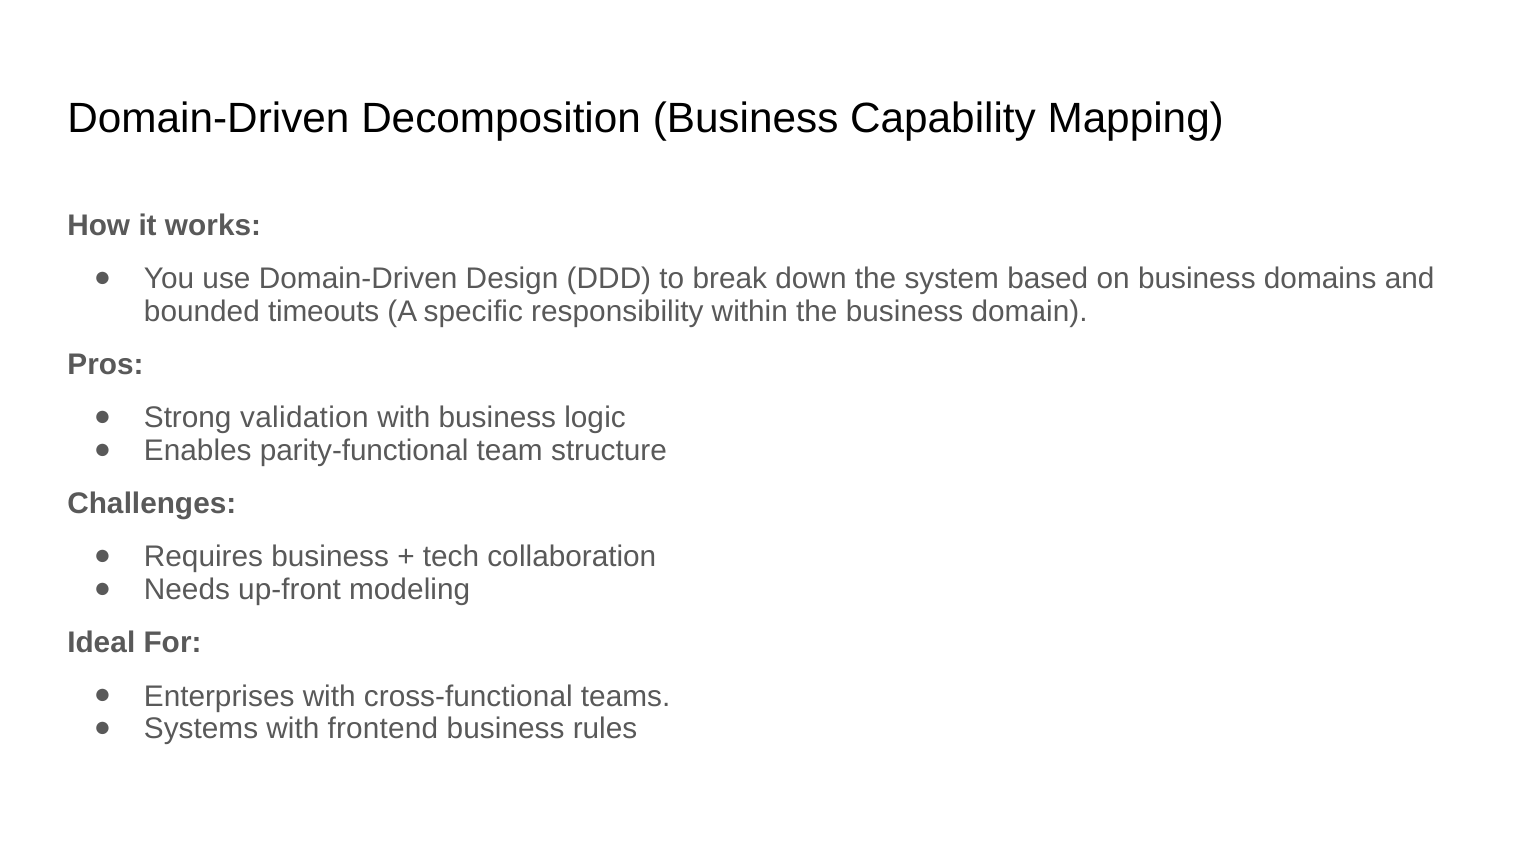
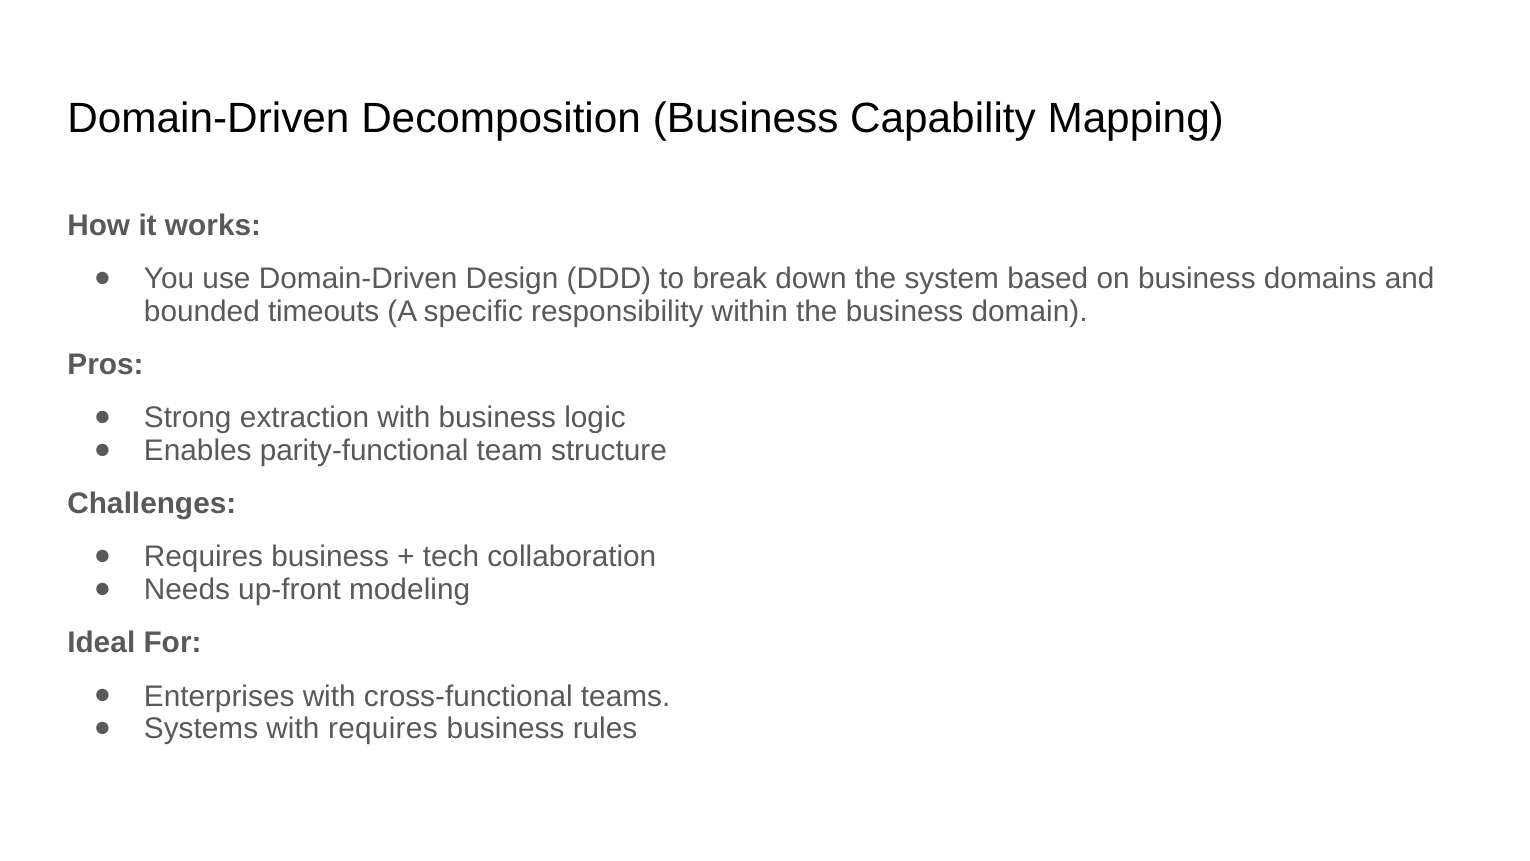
validation: validation -> extraction (305, 418)
with frontend: frontend -> requires (383, 729)
